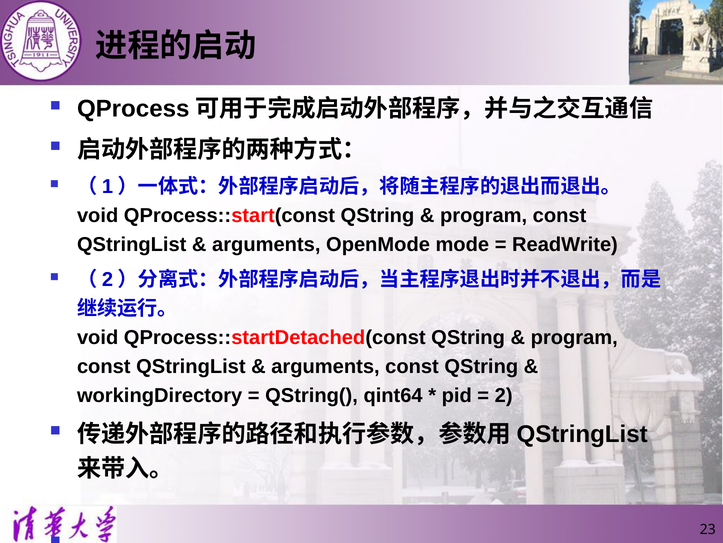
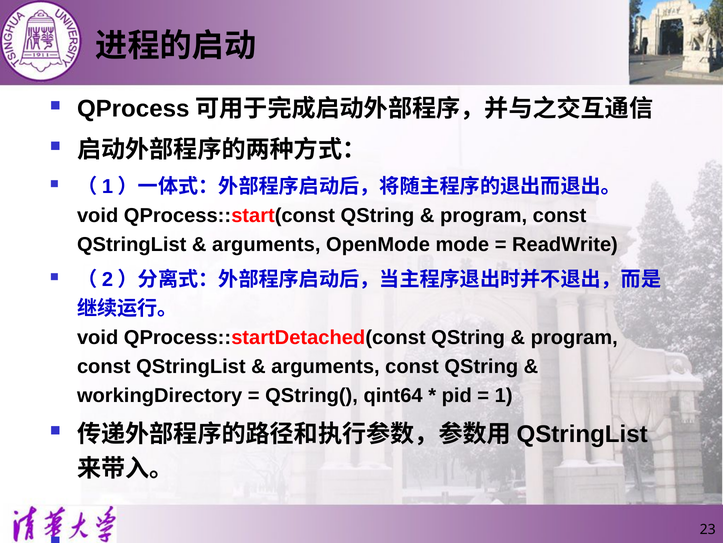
2: 2 -> 1 (504, 395)
